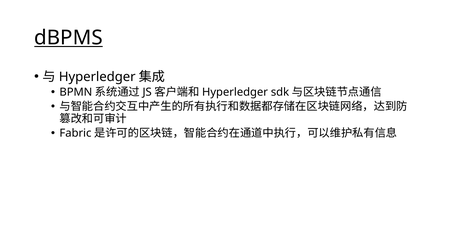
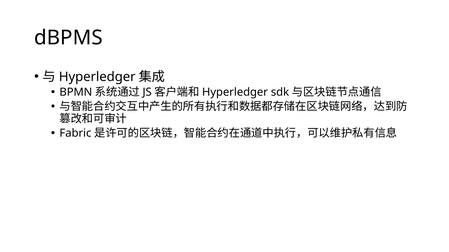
dBPMS underline: present -> none (68, 38)
